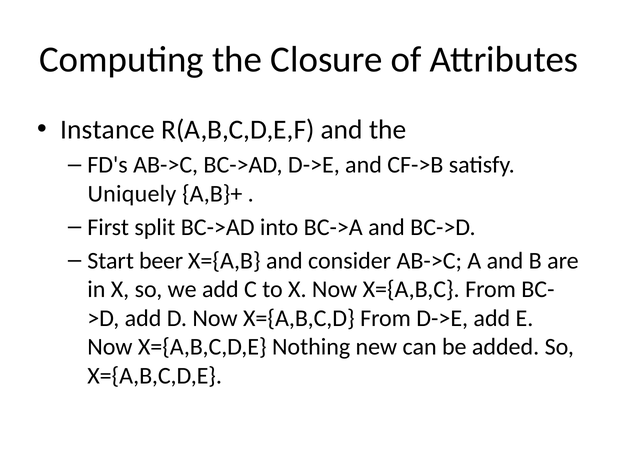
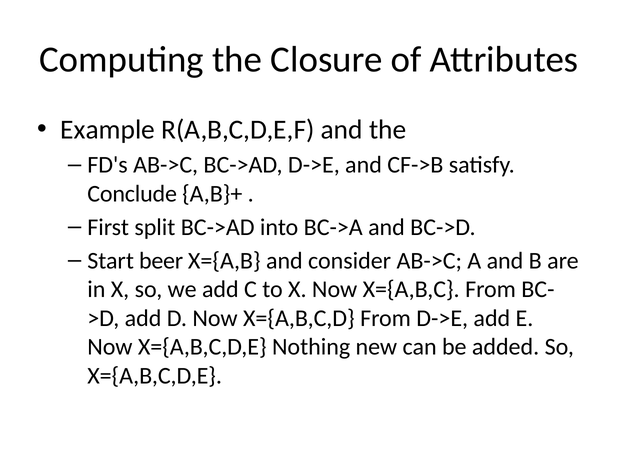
Instance: Instance -> Example (108, 130)
Uniquely: Uniquely -> Conclude (132, 194)
